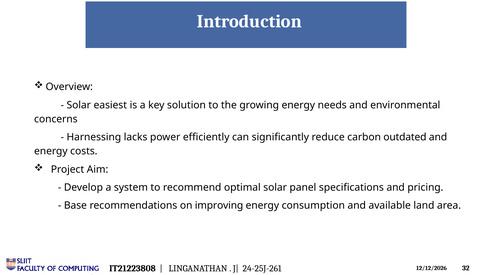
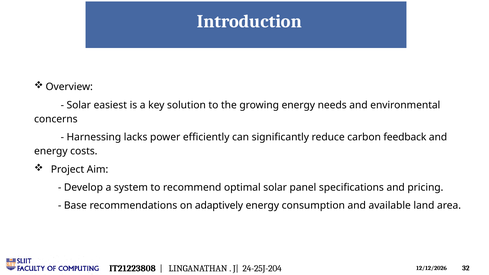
outdated: outdated -> feedback (405, 137)
improving: improving -> adaptively (219, 206)
24-25J-261: 24-25J-261 -> 24-25J-204 (262, 268)
